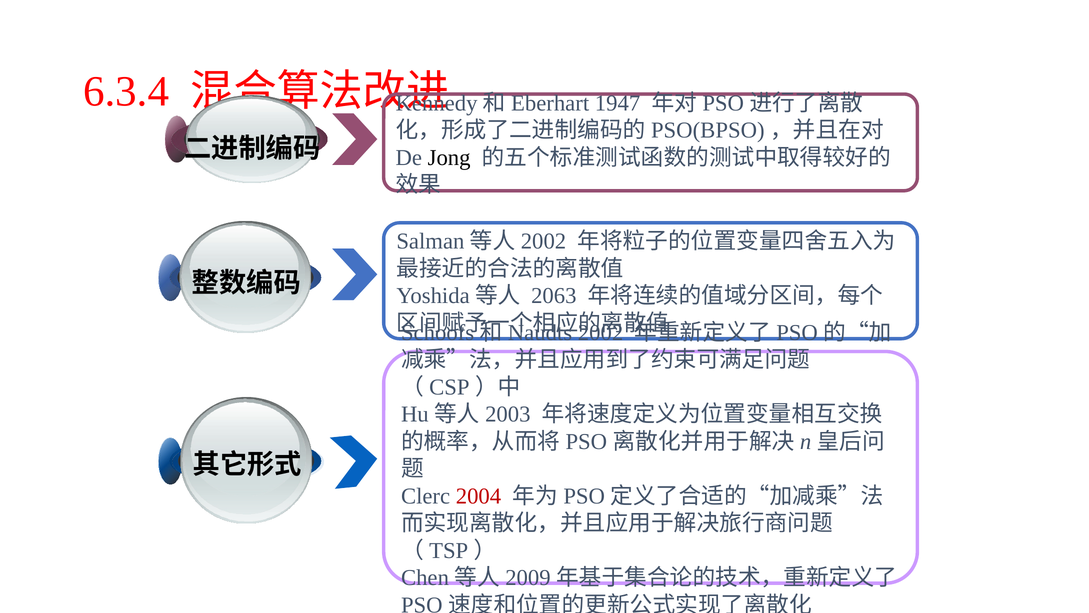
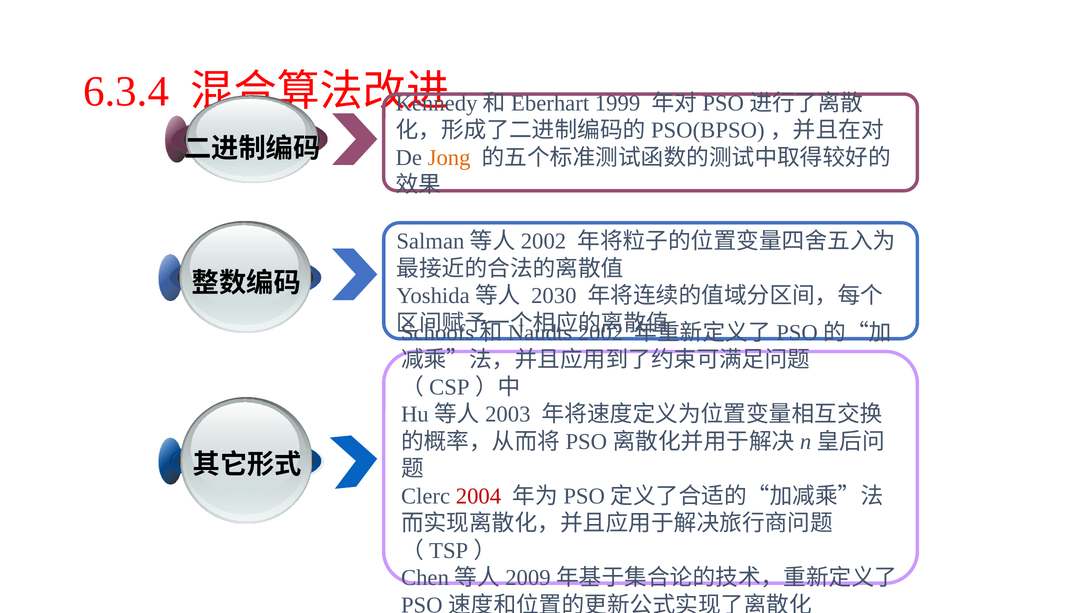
1947: 1947 -> 1999 (618, 103)
Jong colour: black -> orange (449, 157)
2063: 2063 -> 2030 (554, 296)
